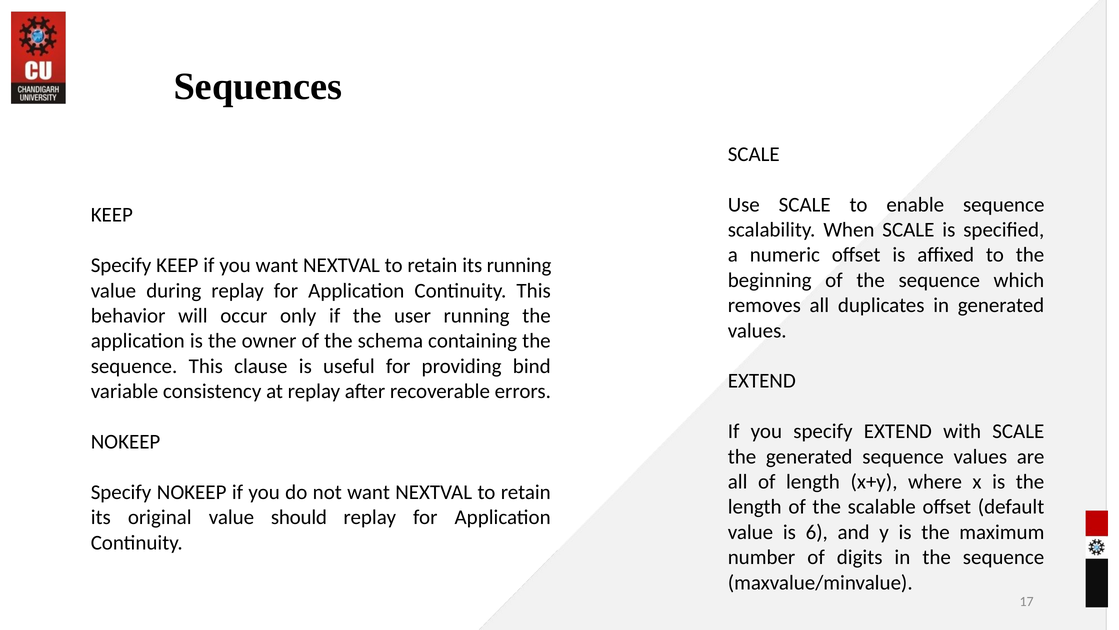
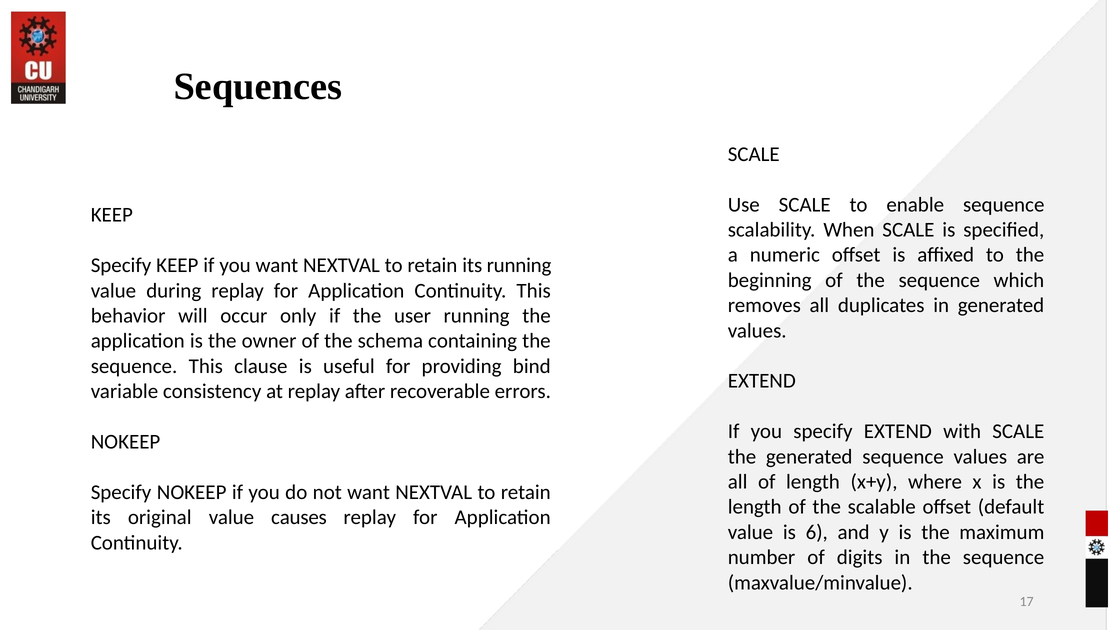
should: should -> causes (299, 517)
